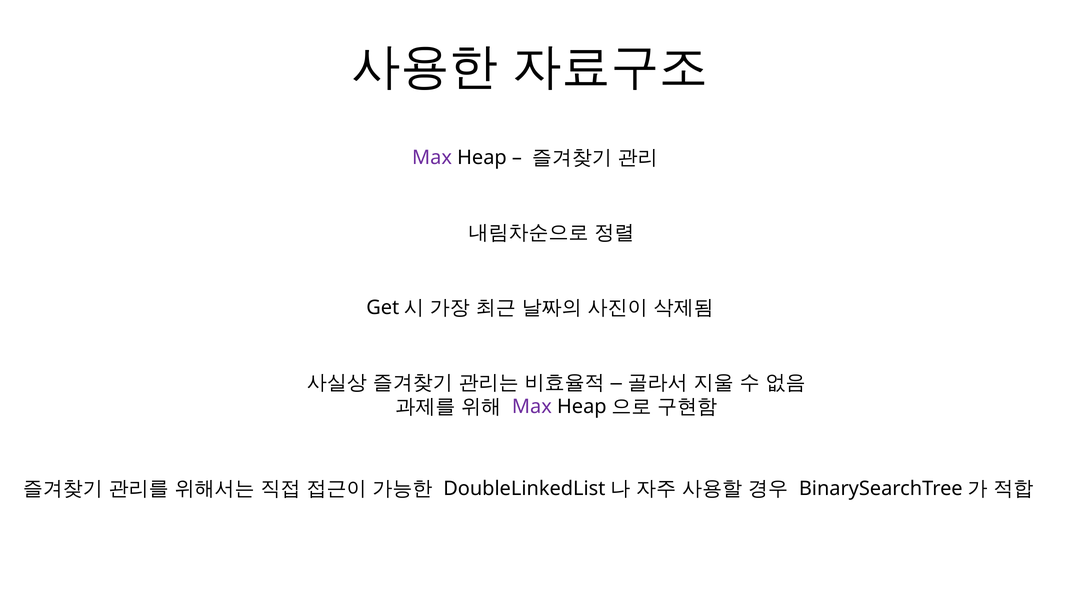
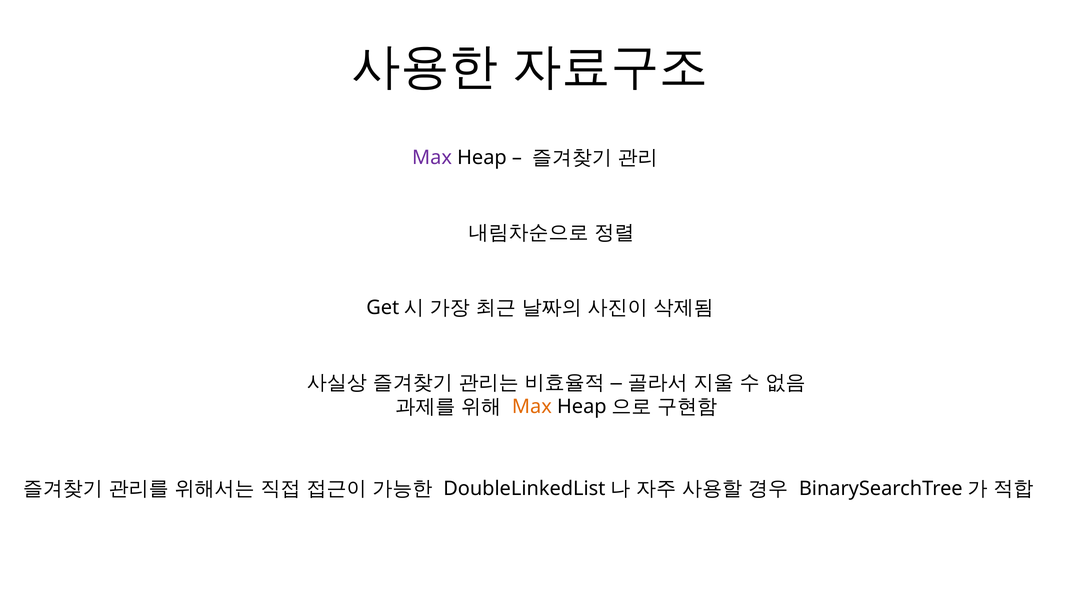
Max colour: purple -> orange (532, 406)
